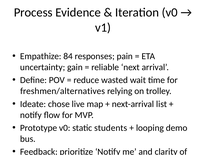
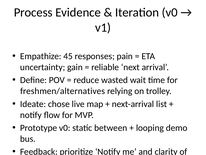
84: 84 -> 45 (68, 56)
students: students -> between (111, 127)
